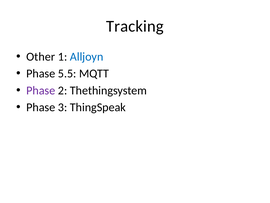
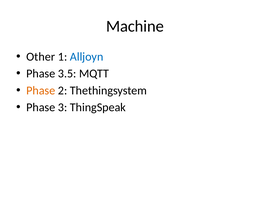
Tracking: Tracking -> Machine (135, 26)
5.5: 5.5 -> 3.5 (67, 73)
Phase colour: purple -> orange (41, 90)
